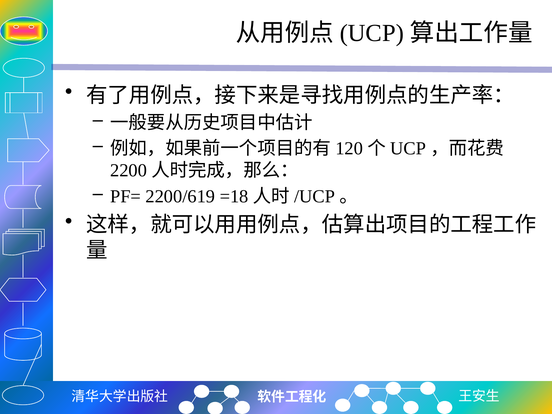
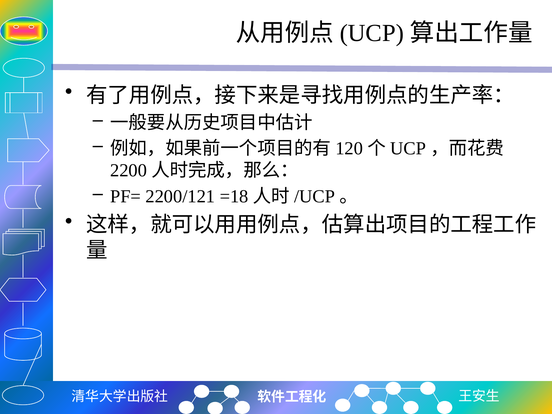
2200/619: 2200/619 -> 2200/121 (180, 196)
